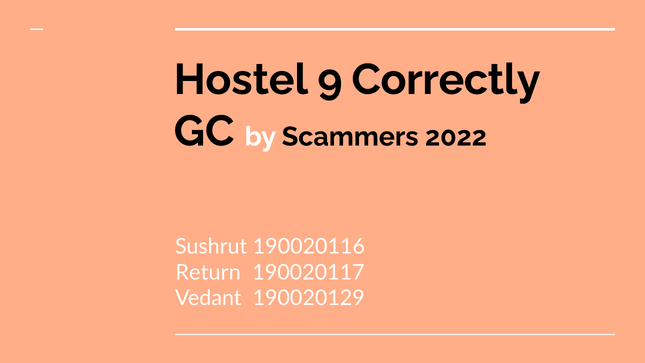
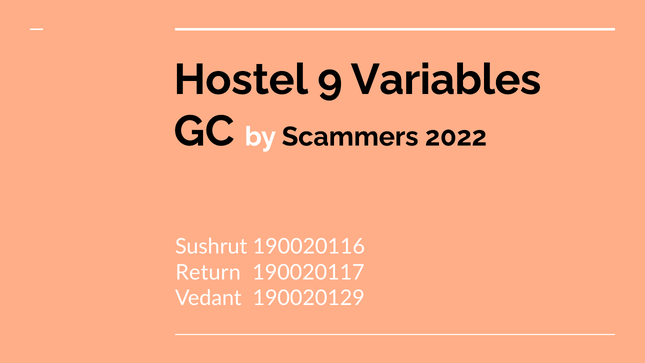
Correctly: Correctly -> Variables (446, 80)
